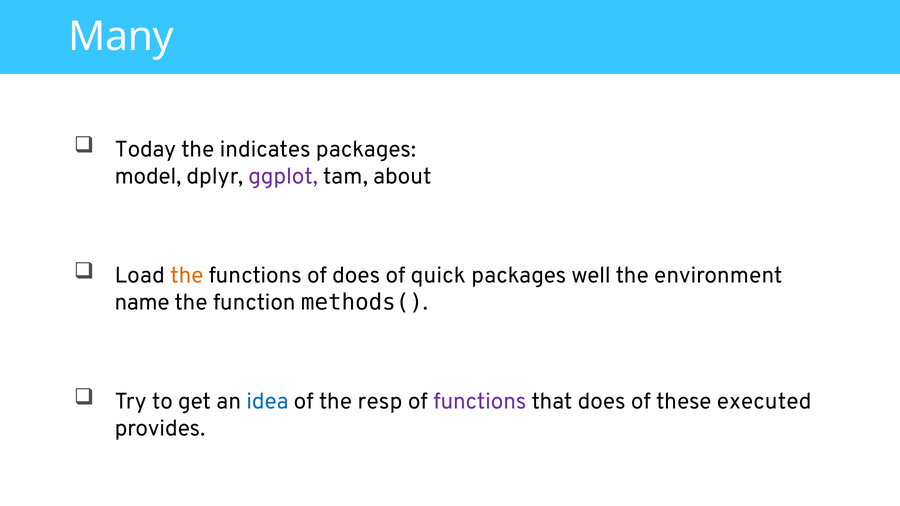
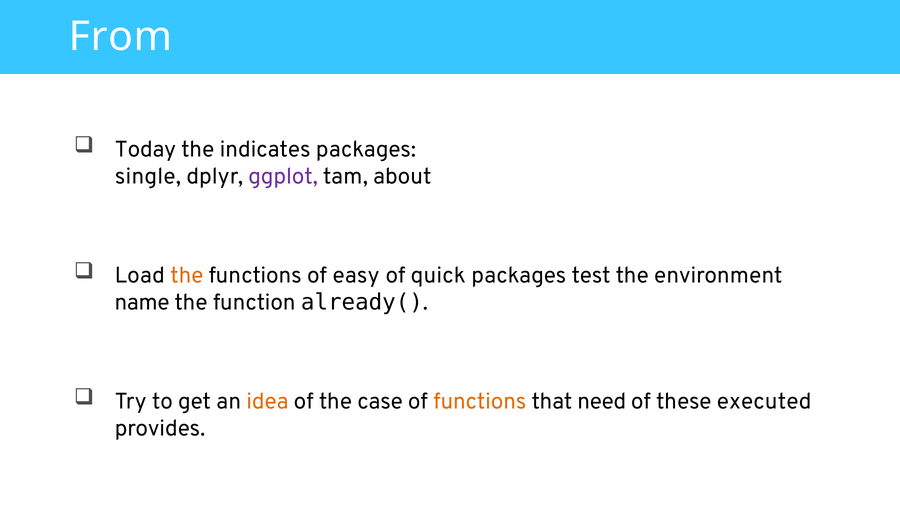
Many: Many -> From (121, 37)
model: model -> single (148, 176)
of does: does -> easy (356, 275)
well: well -> test (591, 275)
methods(: methods( -> already( (362, 302)
idea colour: blue -> orange (267, 401)
resp: resp -> case (380, 401)
functions colour: purple -> orange (480, 401)
that does: does -> need (602, 401)
